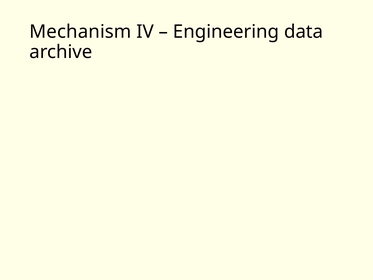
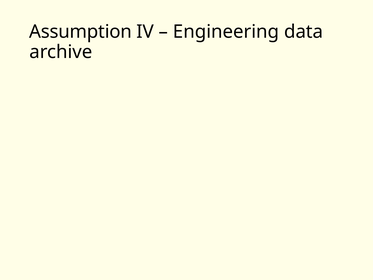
Mechanism: Mechanism -> Assumption (81, 32)
